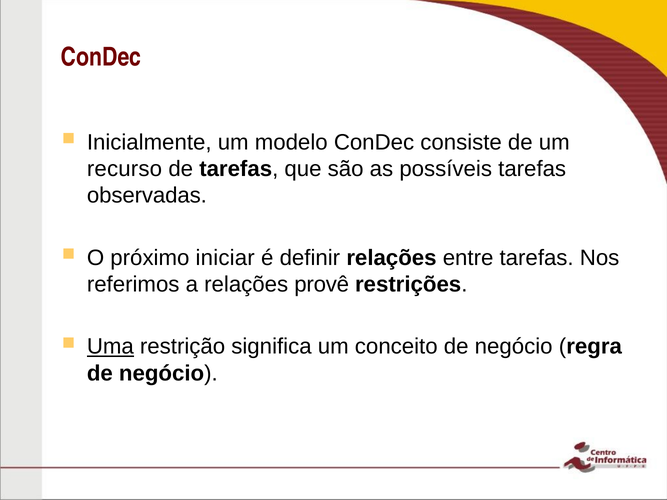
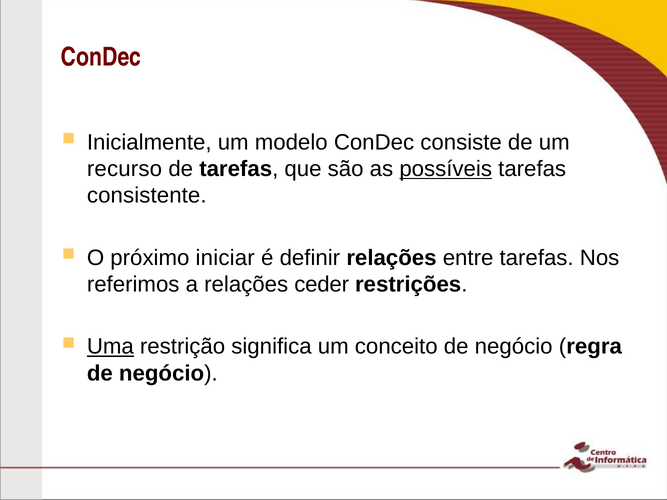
possíveis underline: none -> present (446, 169)
observadas: observadas -> consistente (147, 196)
provê: provê -> ceder (322, 285)
